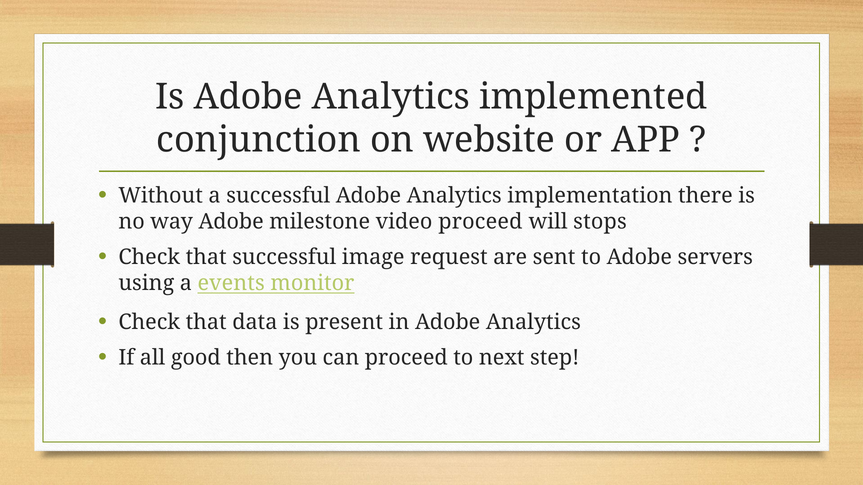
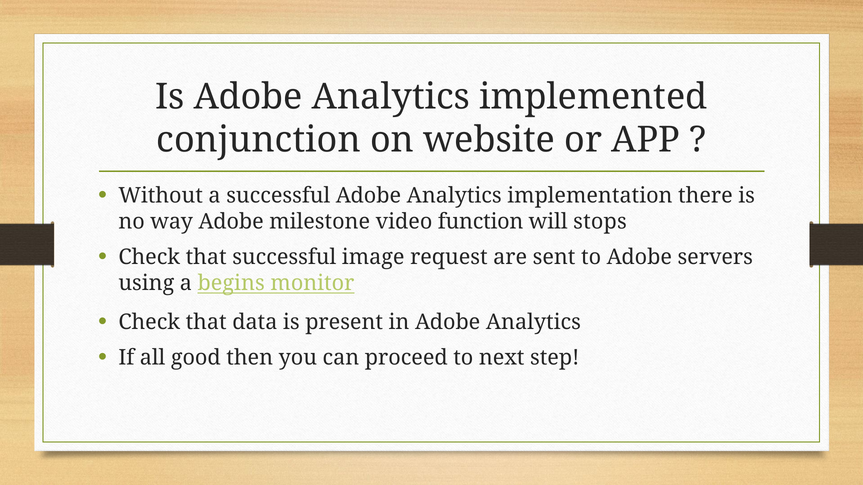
video proceed: proceed -> function (481, 222)
events: events -> begins (231, 283)
